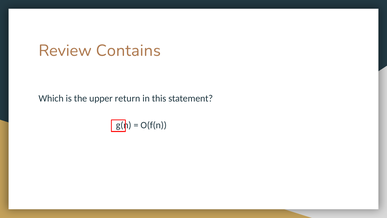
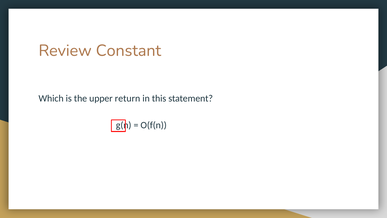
Contains: Contains -> Constant (128, 50)
